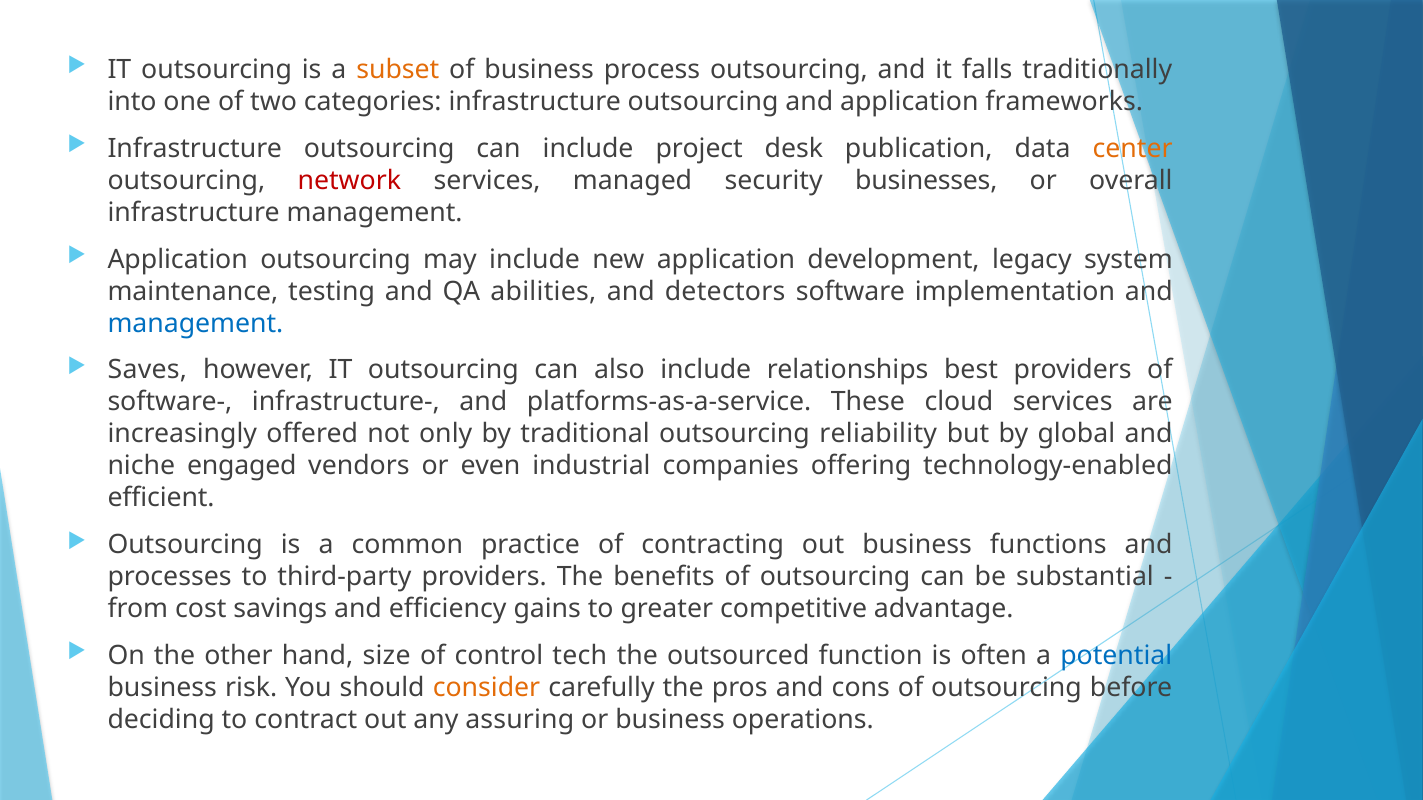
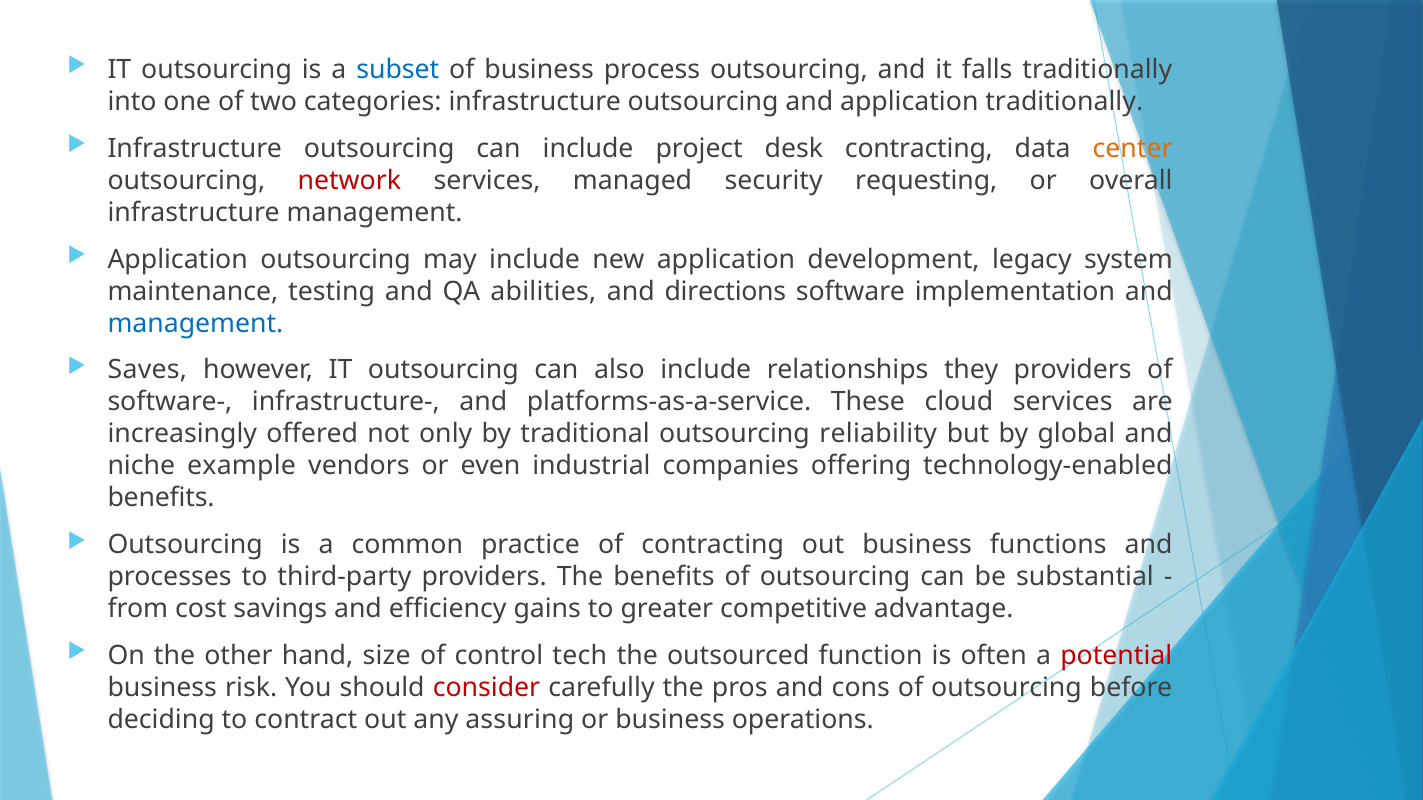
subset colour: orange -> blue (398, 70)
application frameworks: frameworks -> traditionally (1064, 102)
desk publication: publication -> contracting (919, 149)
businesses: businesses -> requesting (926, 181)
detectors: detectors -> directions (725, 291)
best: best -> they (971, 370)
engaged: engaged -> example (242, 466)
efficient: efficient -> benefits (161, 498)
potential colour: blue -> red (1116, 656)
consider colour: orange -> red (487, 688)
